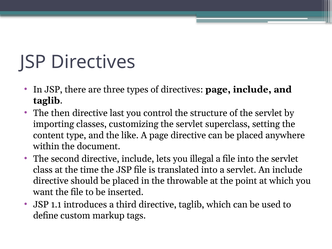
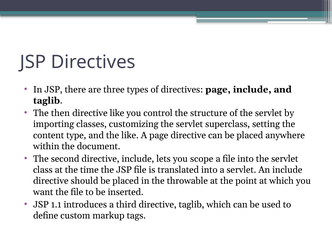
directive last: last -> like (117, 113)
illegal: illegal -> scope (202, 159)
